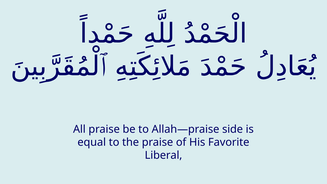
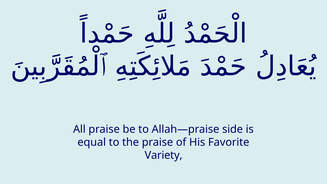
Liberal: Liberal -> Variety (164, 155)
